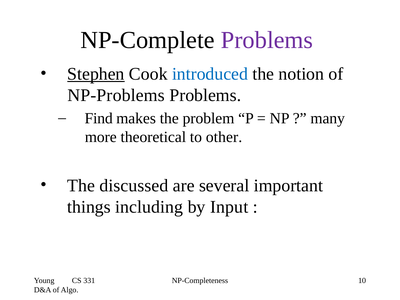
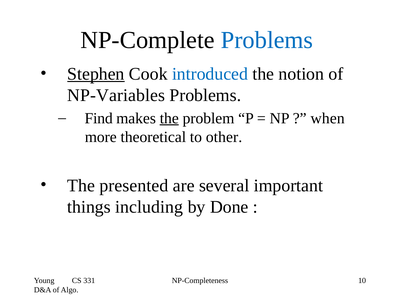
Problems colour: purple -> blue (267, 40)
NP-Problems: NP-Problems -> NP-Variables (116, 95)
the underline: none -> present (169, 118)
many: many -> when (328, 118)
discussed: discussed -> presented (134, 186)
Input: Input -> Done (229, 207)
